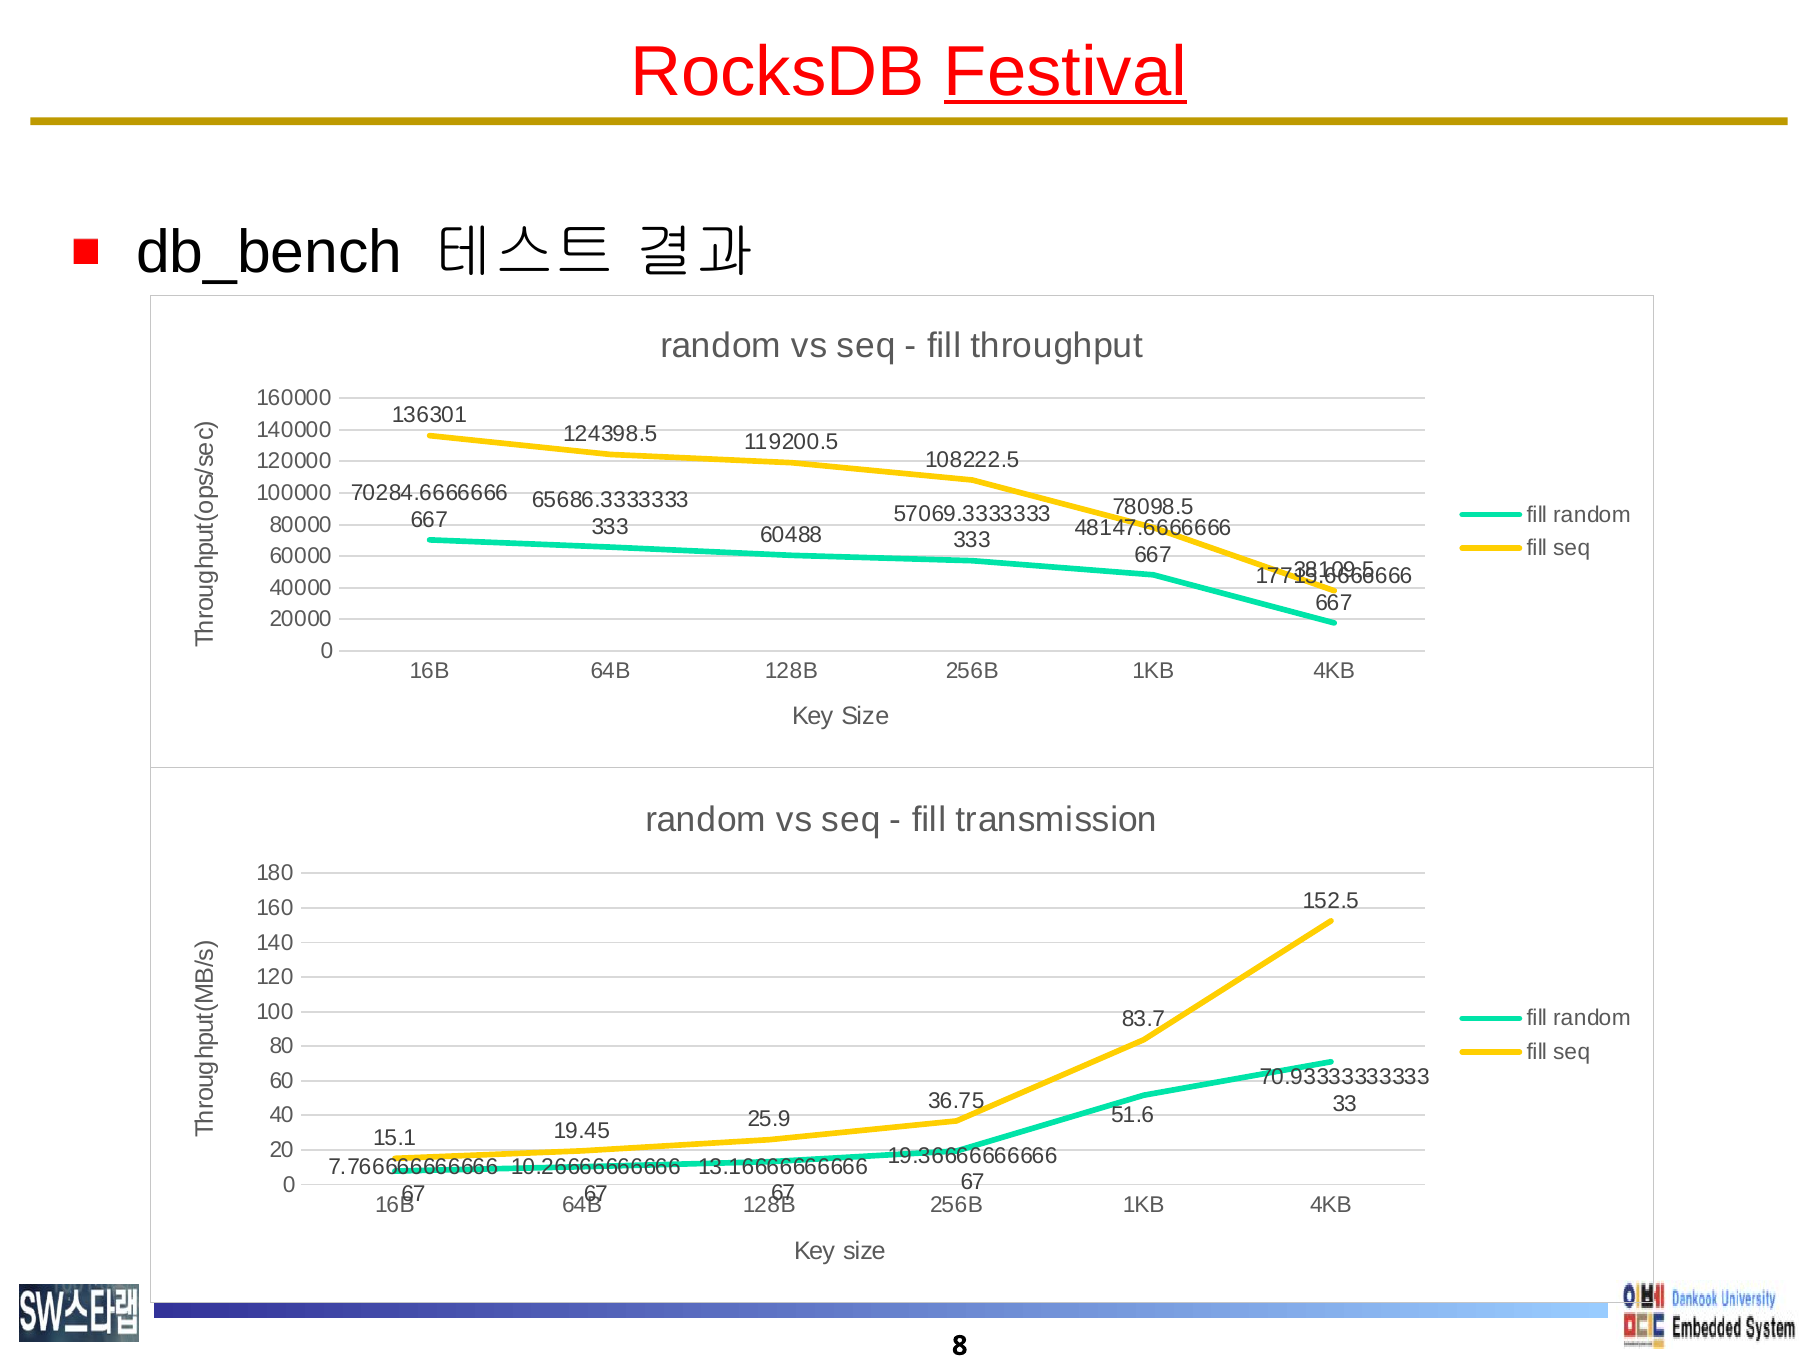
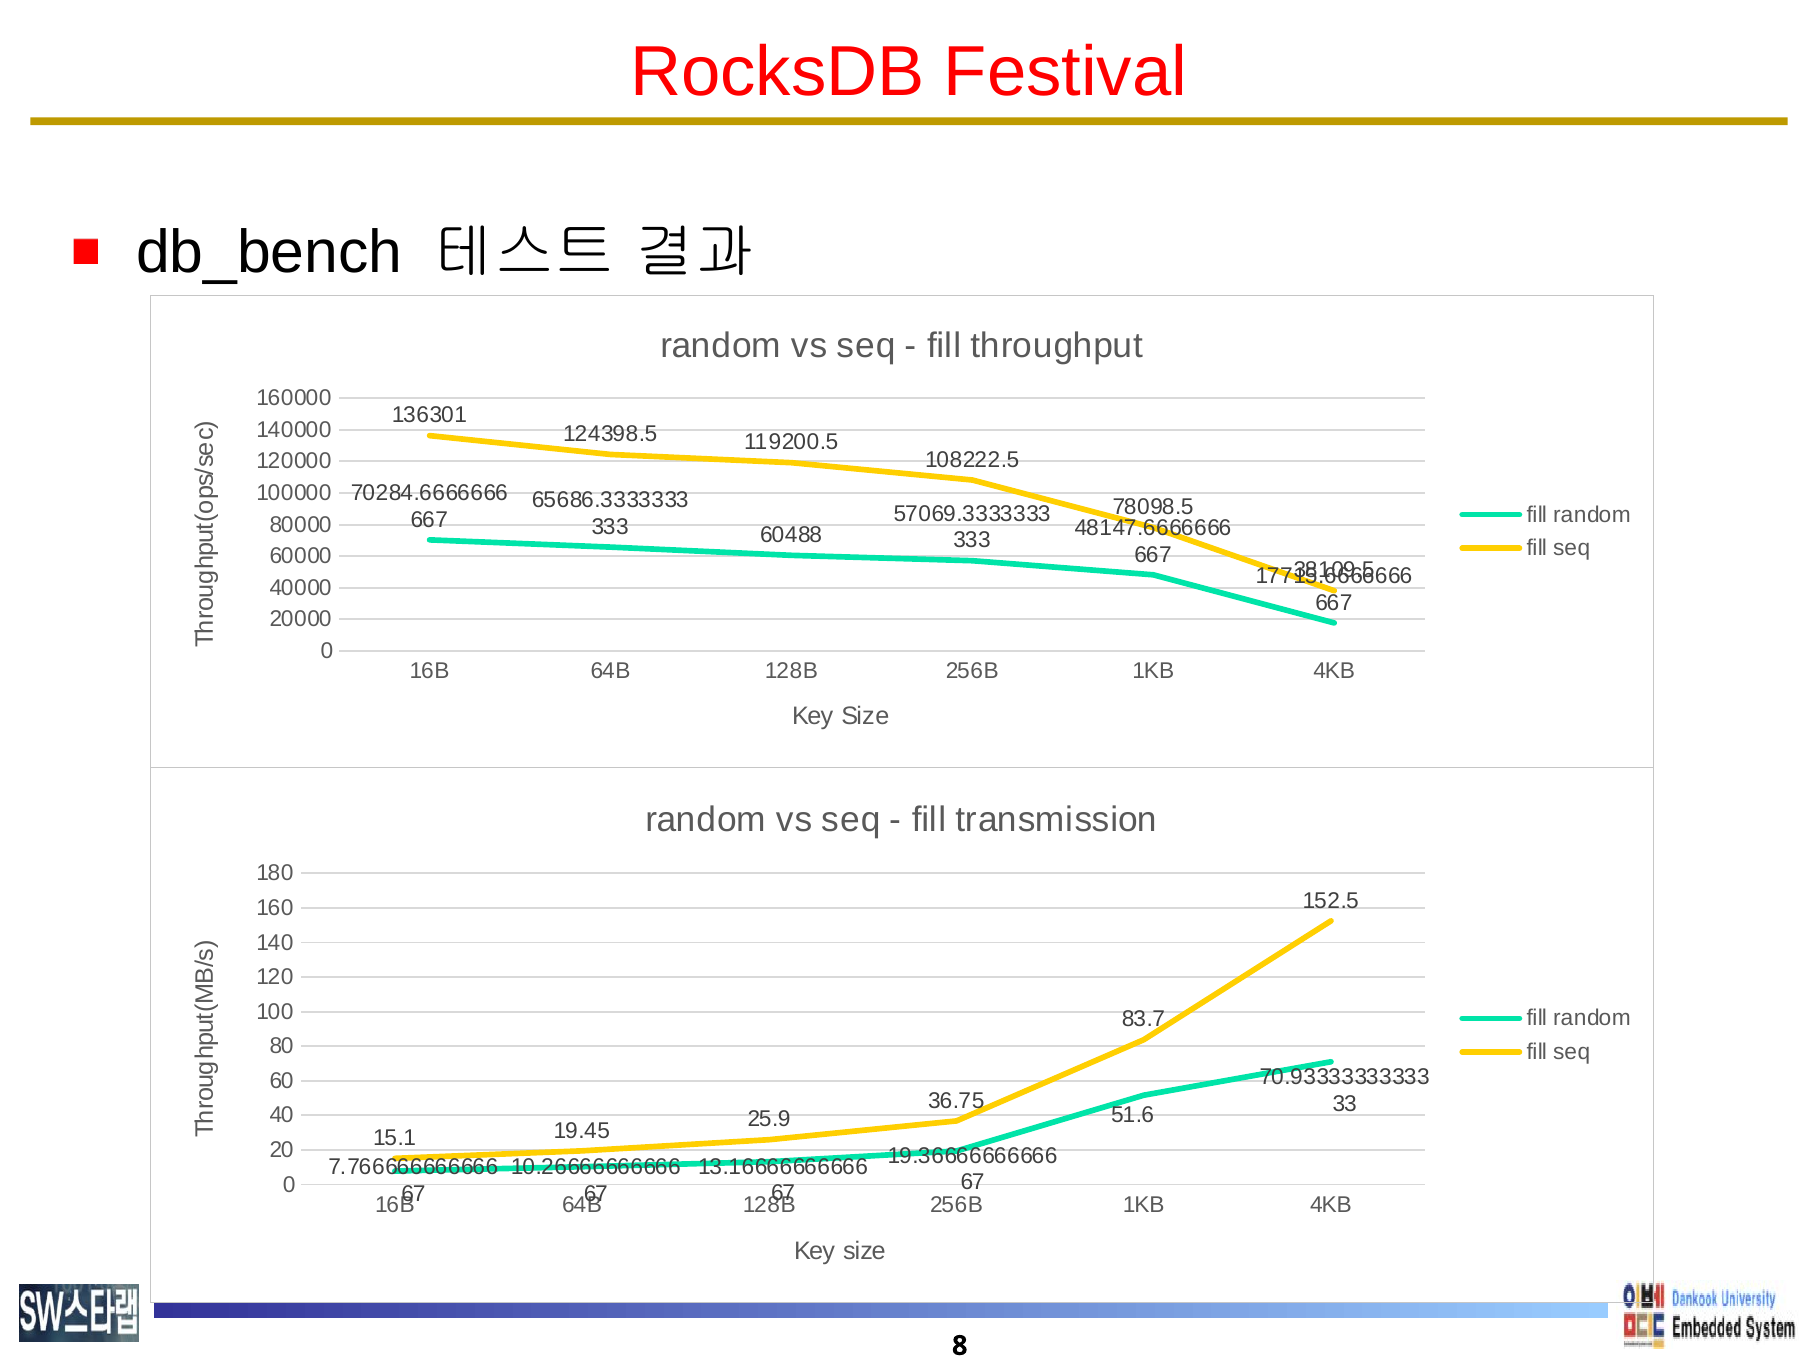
Festival underline: present -> none (1066, 72)
